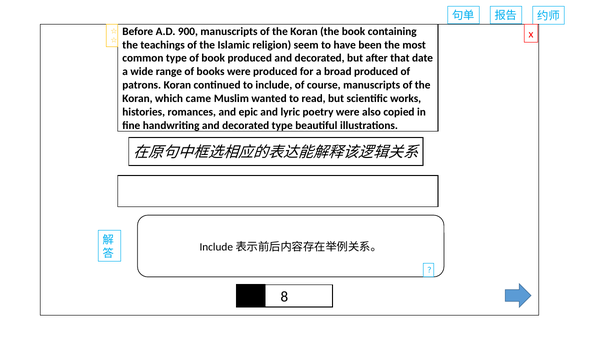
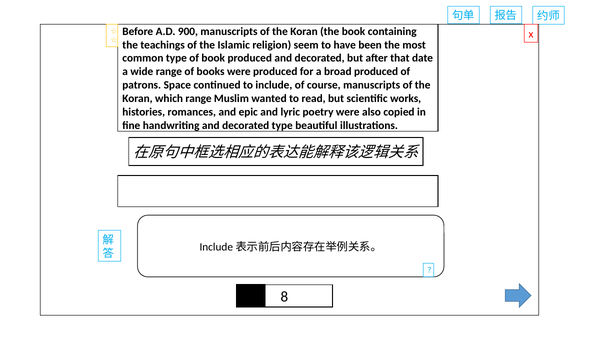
patrons Koran: Koran -> Space (177, 85)
which came: came -> range (199, 99)
